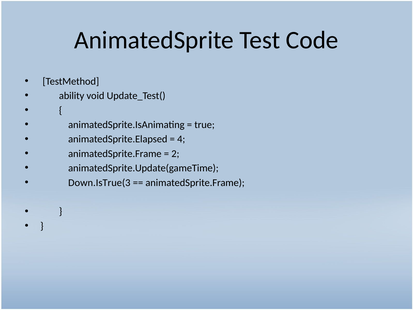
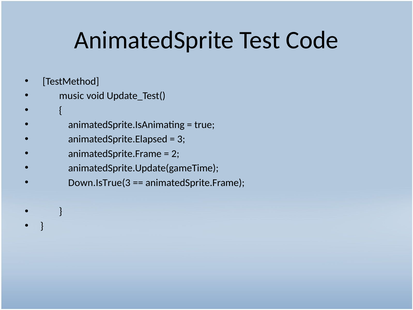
ability: ability -> music (72, 96)
4: 4 -> 3 (181, 139)
